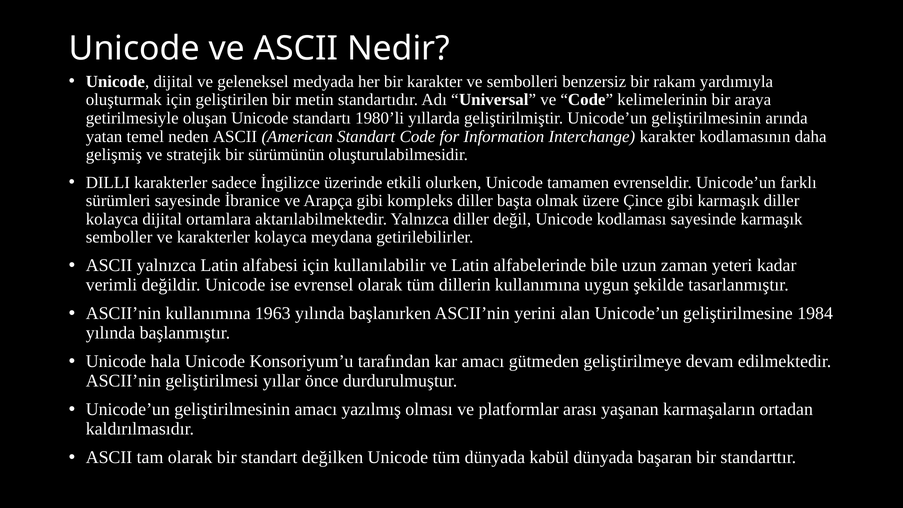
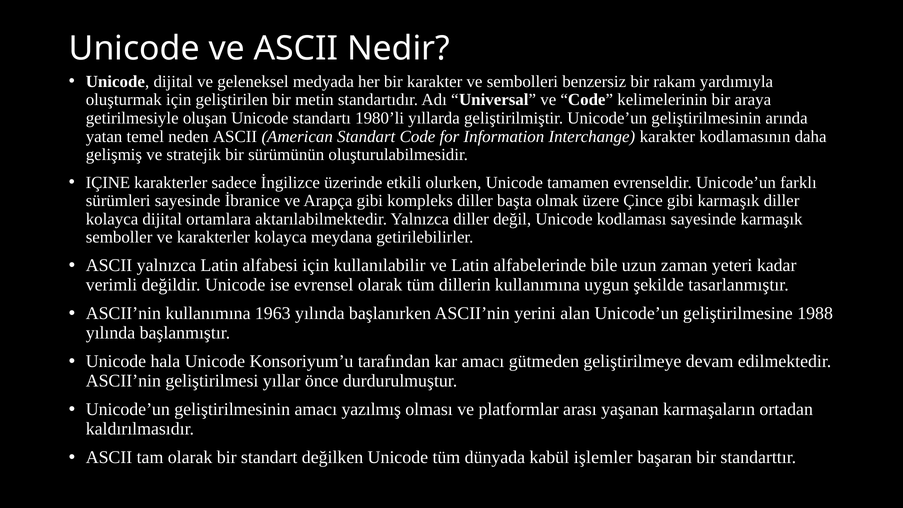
DILLI: DILLI -> IÇINE (108, 182)
1984: 1984 -> 1988 (815, 313)
kabül dünyada: dünyada -> işlemler (603, 457)
